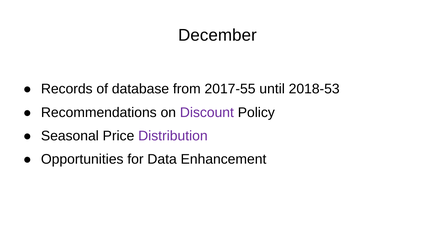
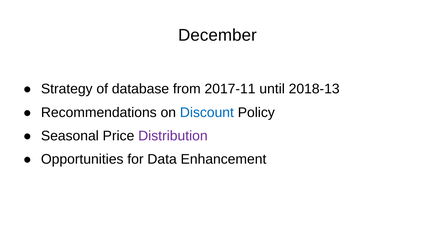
Records: Records -> Strategy (67, 89)
2017-55: 2017-55 -> 2017-11 (230, 89)
2018-53: 2018-53 -> 2018-13 (314, 89)
Discount colour: purple -> blue (207, 112)
